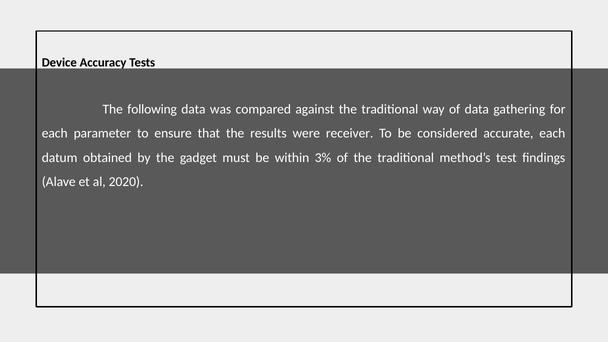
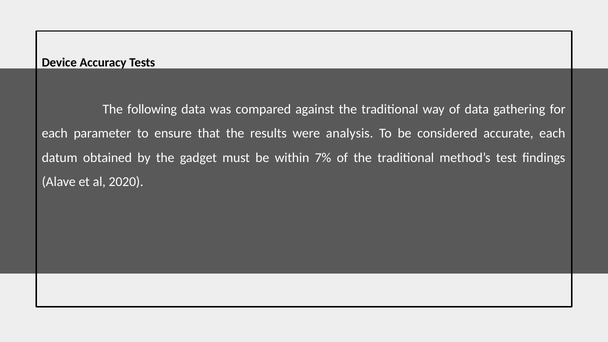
receiver: receiver -> analysis (350, 133)
3%: 3% -> 7% (323, 158)
